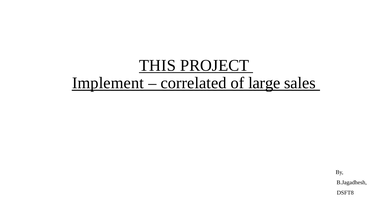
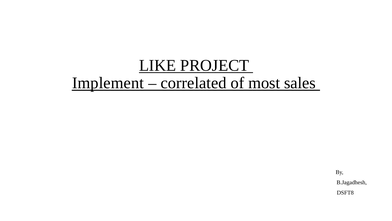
THIS: THIS -> LIKE (158, 65)
large: large -> most (264, 83)
